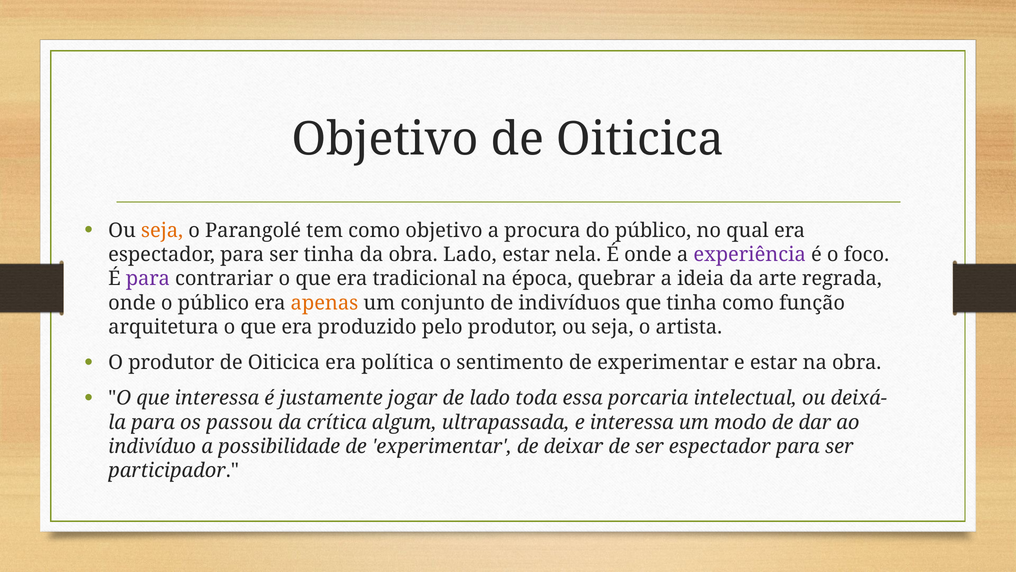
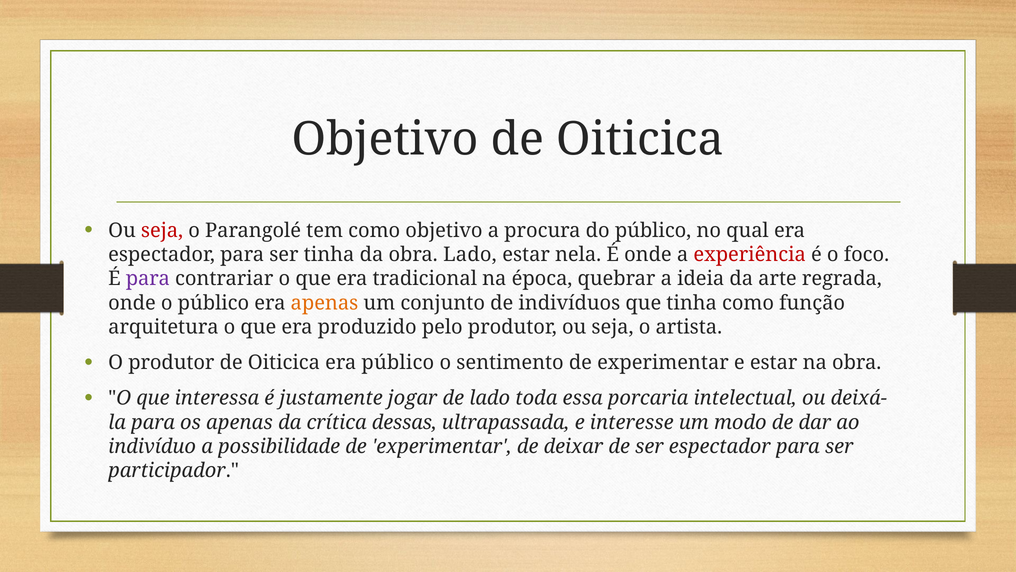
seja colour: orange -> red (162, 230)
experiência colour: purple -> red (750, 254)
era política: política -> público (398, 362)
os passou: passou -> apenas (239, 422)
algum: algum -> dessas (404, 422)
e interessa: interessa -> interesse (632, 422)
